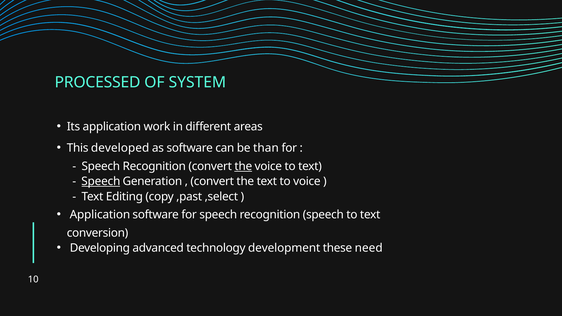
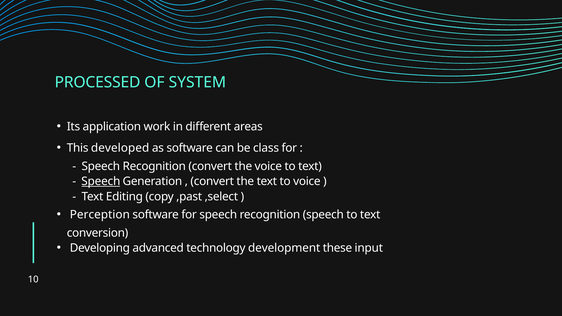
than: than -> class (266, 148)
the underline: present -> none (243, 166)
Application: Application -> Perception (100, 215)
need: need -> input (369, 248)
